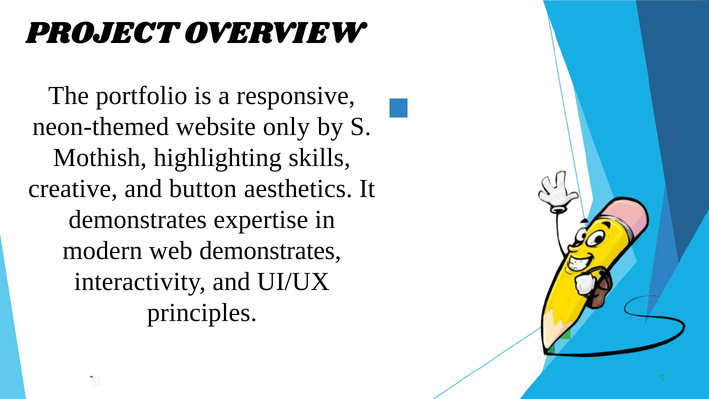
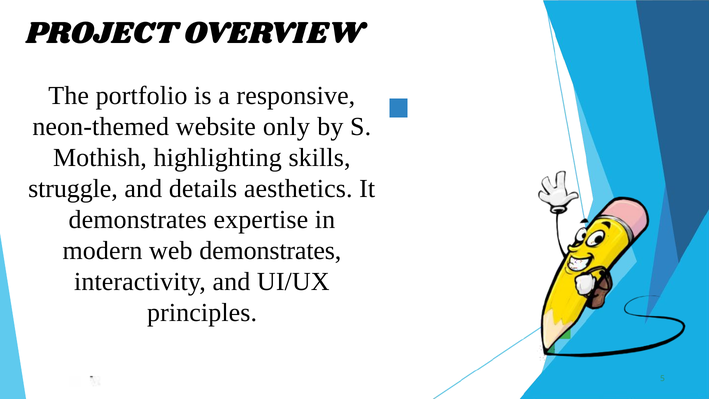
creative: creative -> struggle (73, 189)
button: button -> details (203, 189)
